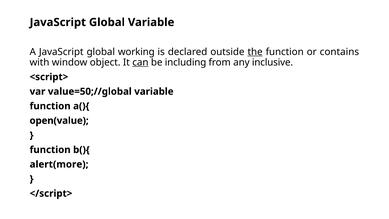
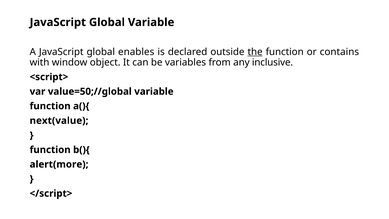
working: working -> enables (136, 52)
can underline: present -> none (140, 62)
including: including -> variables (185, 62)
open(value: open(value -> next(value (59, 121)
